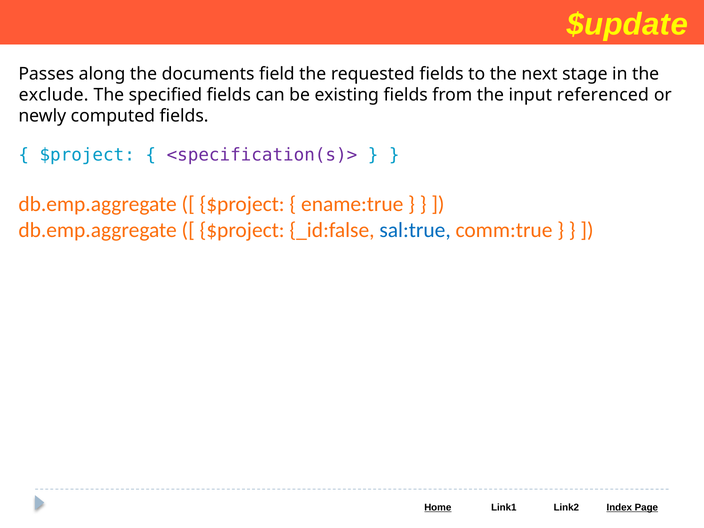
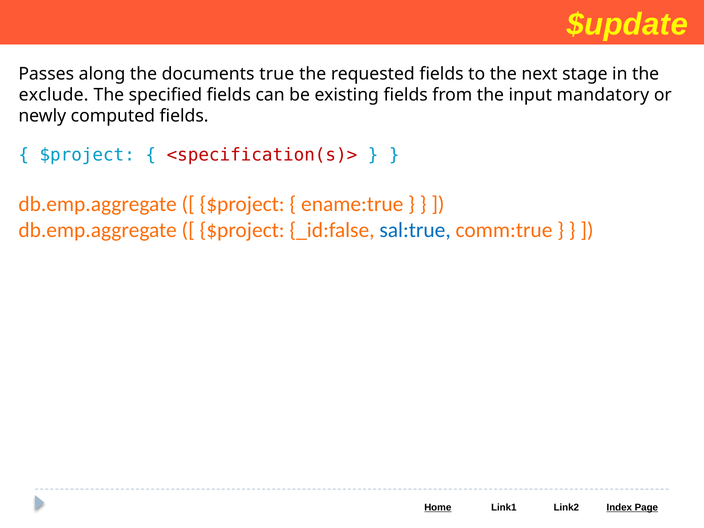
field: field -> true (277, 74)
referenced: referenced -> mandatory (603, 95)
<specification(s)> colour: purple -> red (262, 155)
